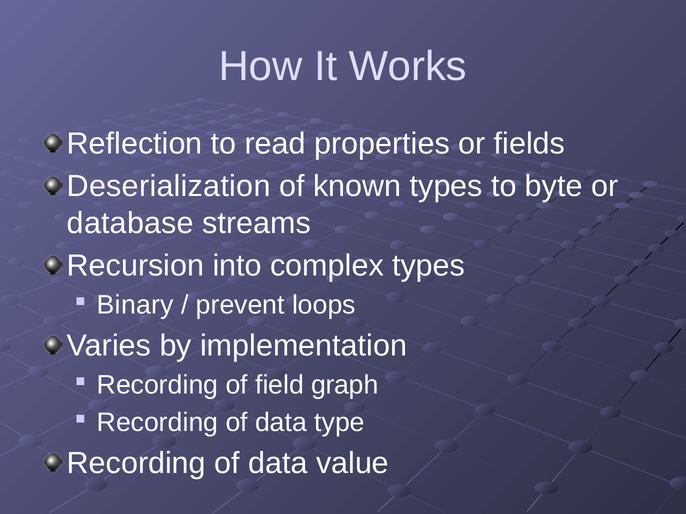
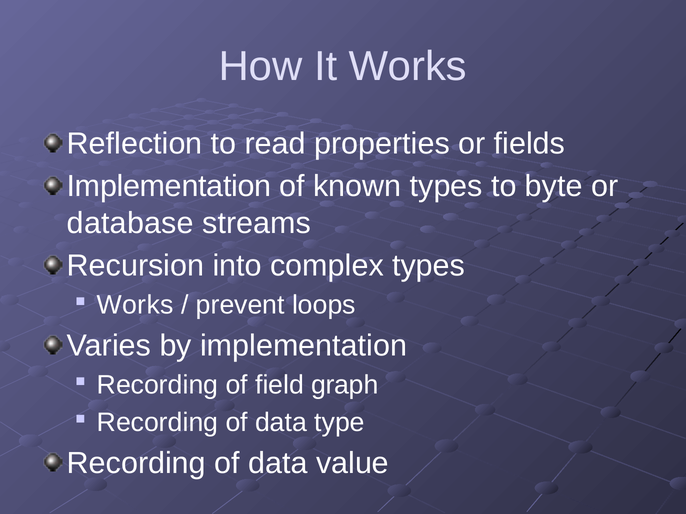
Deserialization: Deserialization -> Implementation (169, 187)
Binary: Binary -> Works (135, 305)
